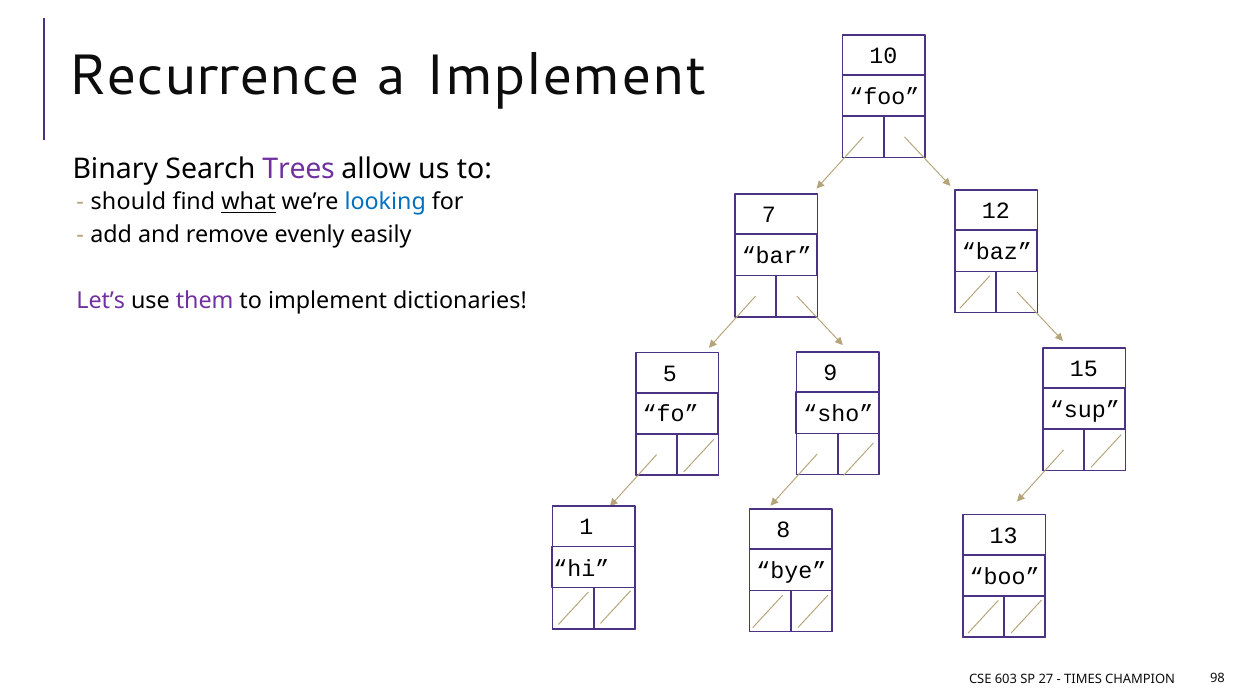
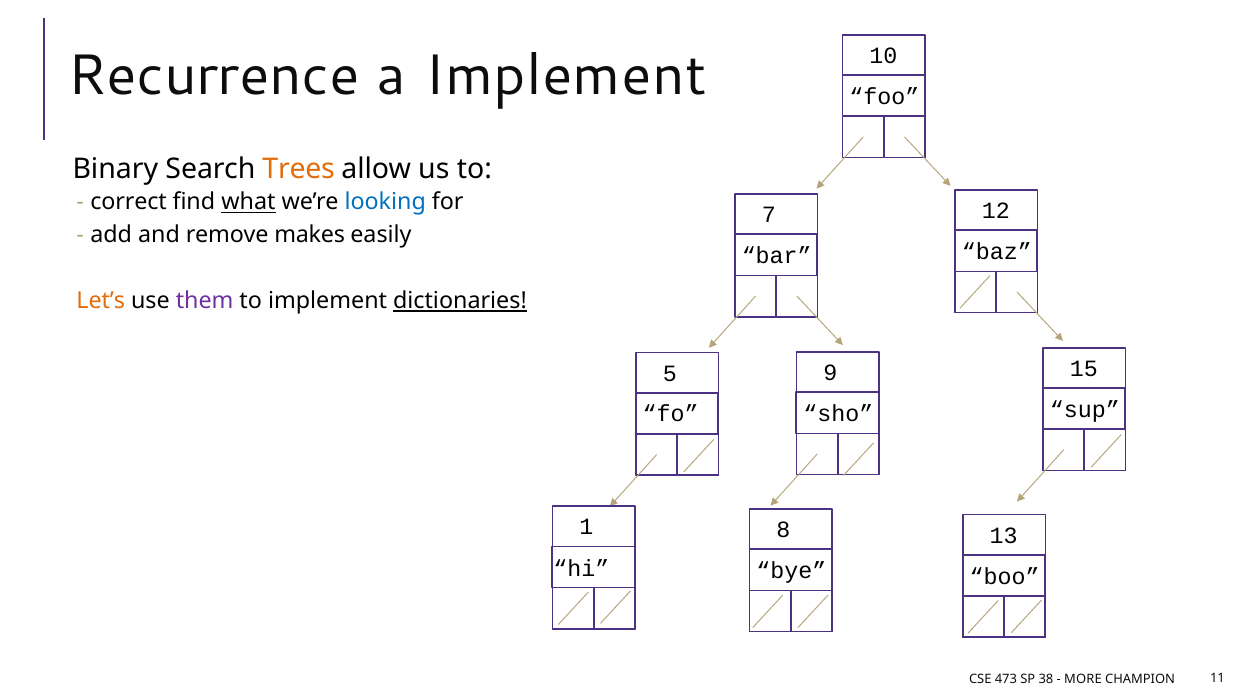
Trees colour: purple -> orange (299, 169)
should: should -> correct (129, 202)
evenly: evenly -> makes (310, 235)
Let’s colour: purple -> orange (101, 301)
dictionaries underline: none -> present (460, 301)
603: 603 -> 473 (1006, 680)
27: 27 -> 38 (1046, 680)
TIMES: TIMES -> MORE (1083, 680)
98: 98 -> 11 (1217, 679)
